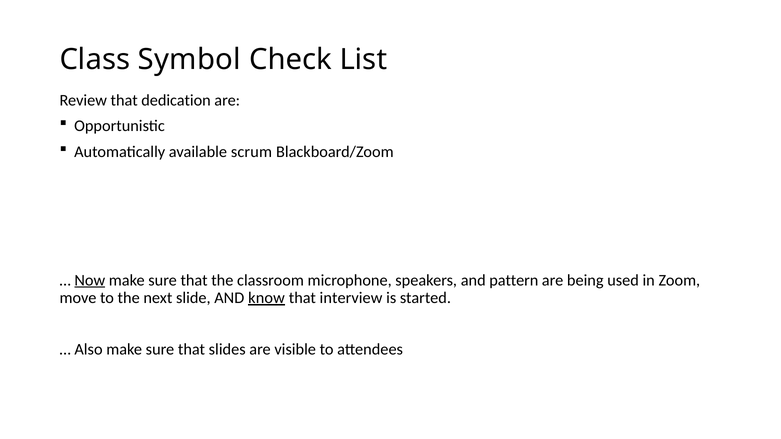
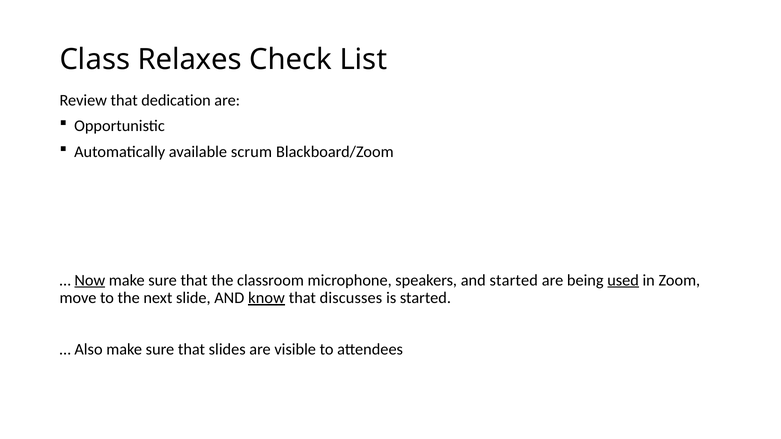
Symbol: Symbol -> Relaxes (190, 60)
and pattern: pattern -> started (514, 280)
used underline: none -> present (623, 280)
interview: interview -> discusses (351, 298)
